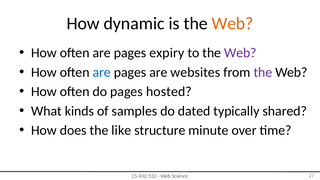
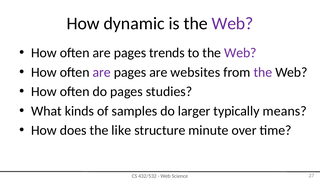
Web colour: orange -> purple (233, 23)
expiry: expiry -> trends (167, 53)
are colour: blue -> purple (102, 72)
hosted: hosted -> studies (169, 92)
dated: dated -> larger (194, 111)
shared: shared -> means (285, 111)
